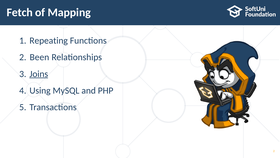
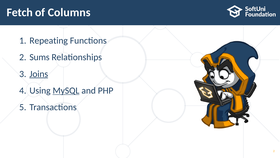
Mapping: Mapping -> Columns (69, 12)
Been: Been -> Sums (40, 57)
MySQL underline: none -> present (66, 90)
